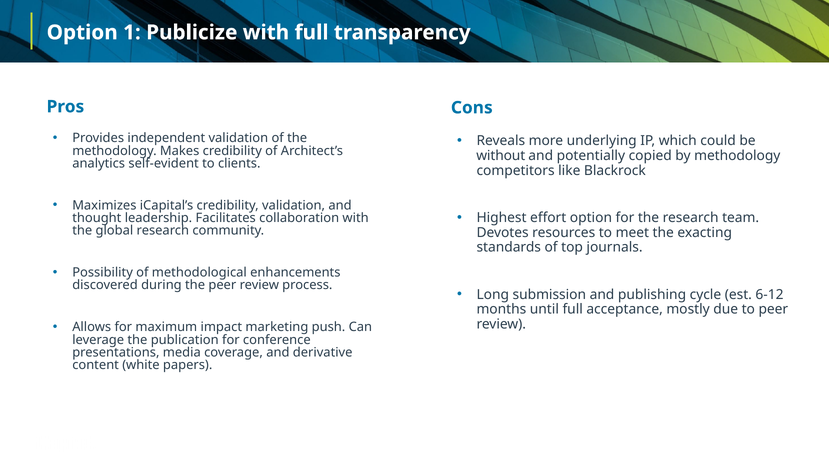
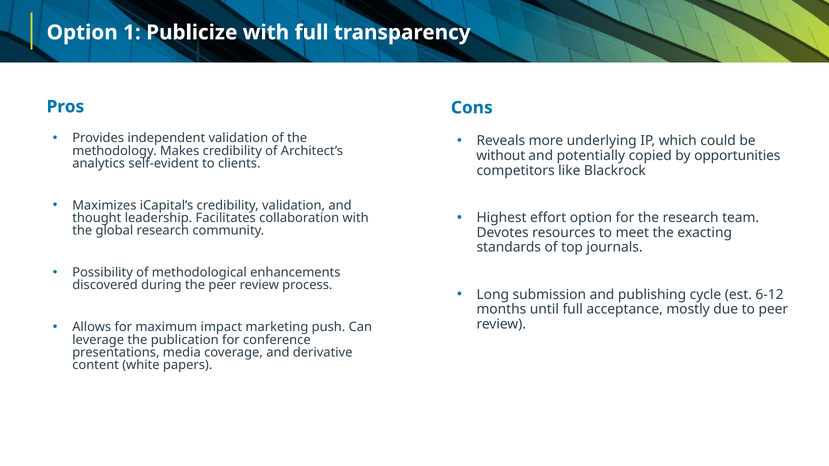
by methodology: methodology -> opportunities (737, 156)
